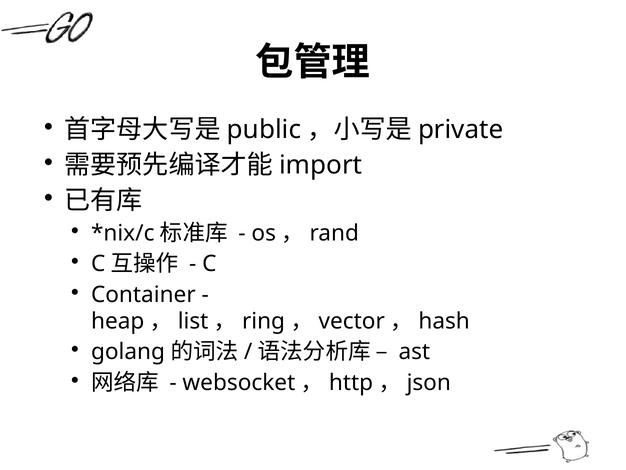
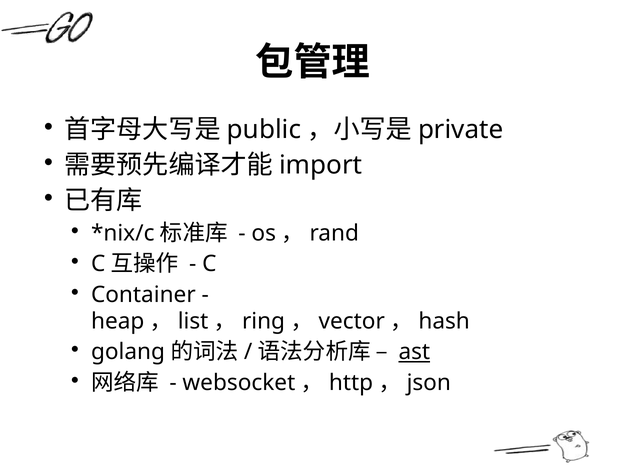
ast underline: none -> present (414, 352)
